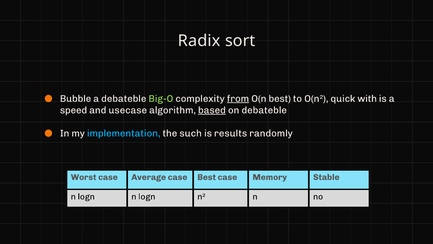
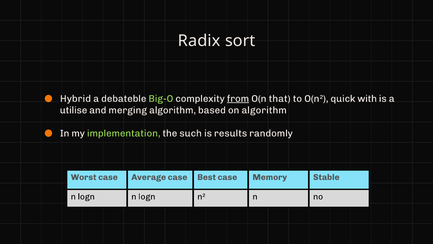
Bubble: Bubble -> Hybrid (75, 98)
O(n best: best -> that (280, 98)
speed: speed -> utilise (74, 110)
usecase: usecase -> merging (128, 110)
based underline: present -> none (212, 110)
on debateble: debateble -> algorithm (264, 110)
implementation colour: light blue -> light green (124, 133)
